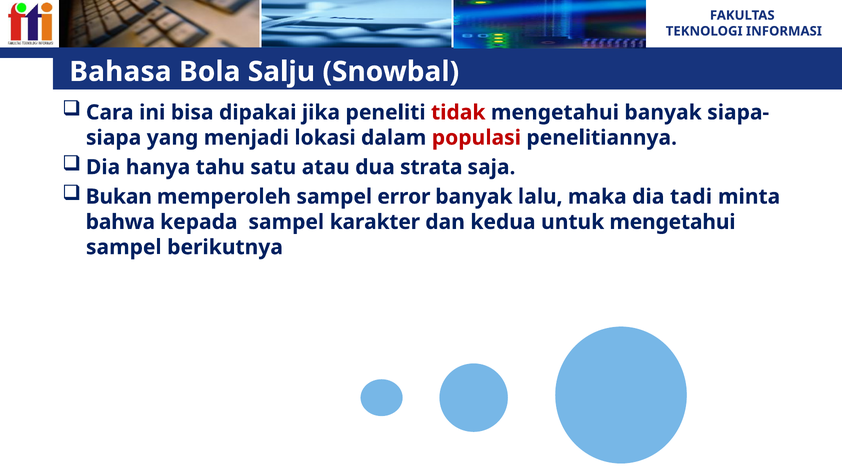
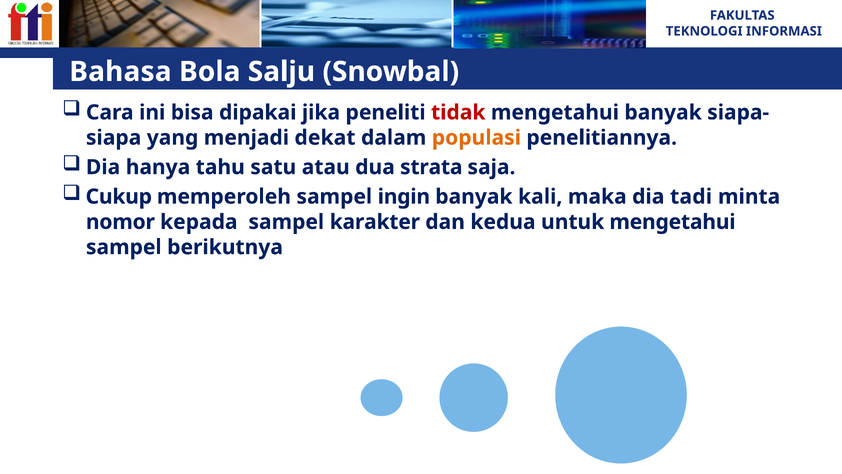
lokasi: lokasi -> dekat (325, 138)
populasi colour: red -> orange (476, 138)
Bukan: Bukan -> Cukup (119, 197)
error: error -> ingin (404, 197)
lalu: lalu -> kali (540, 197)
bahwa: bahwa -> nomor (120, 222)
